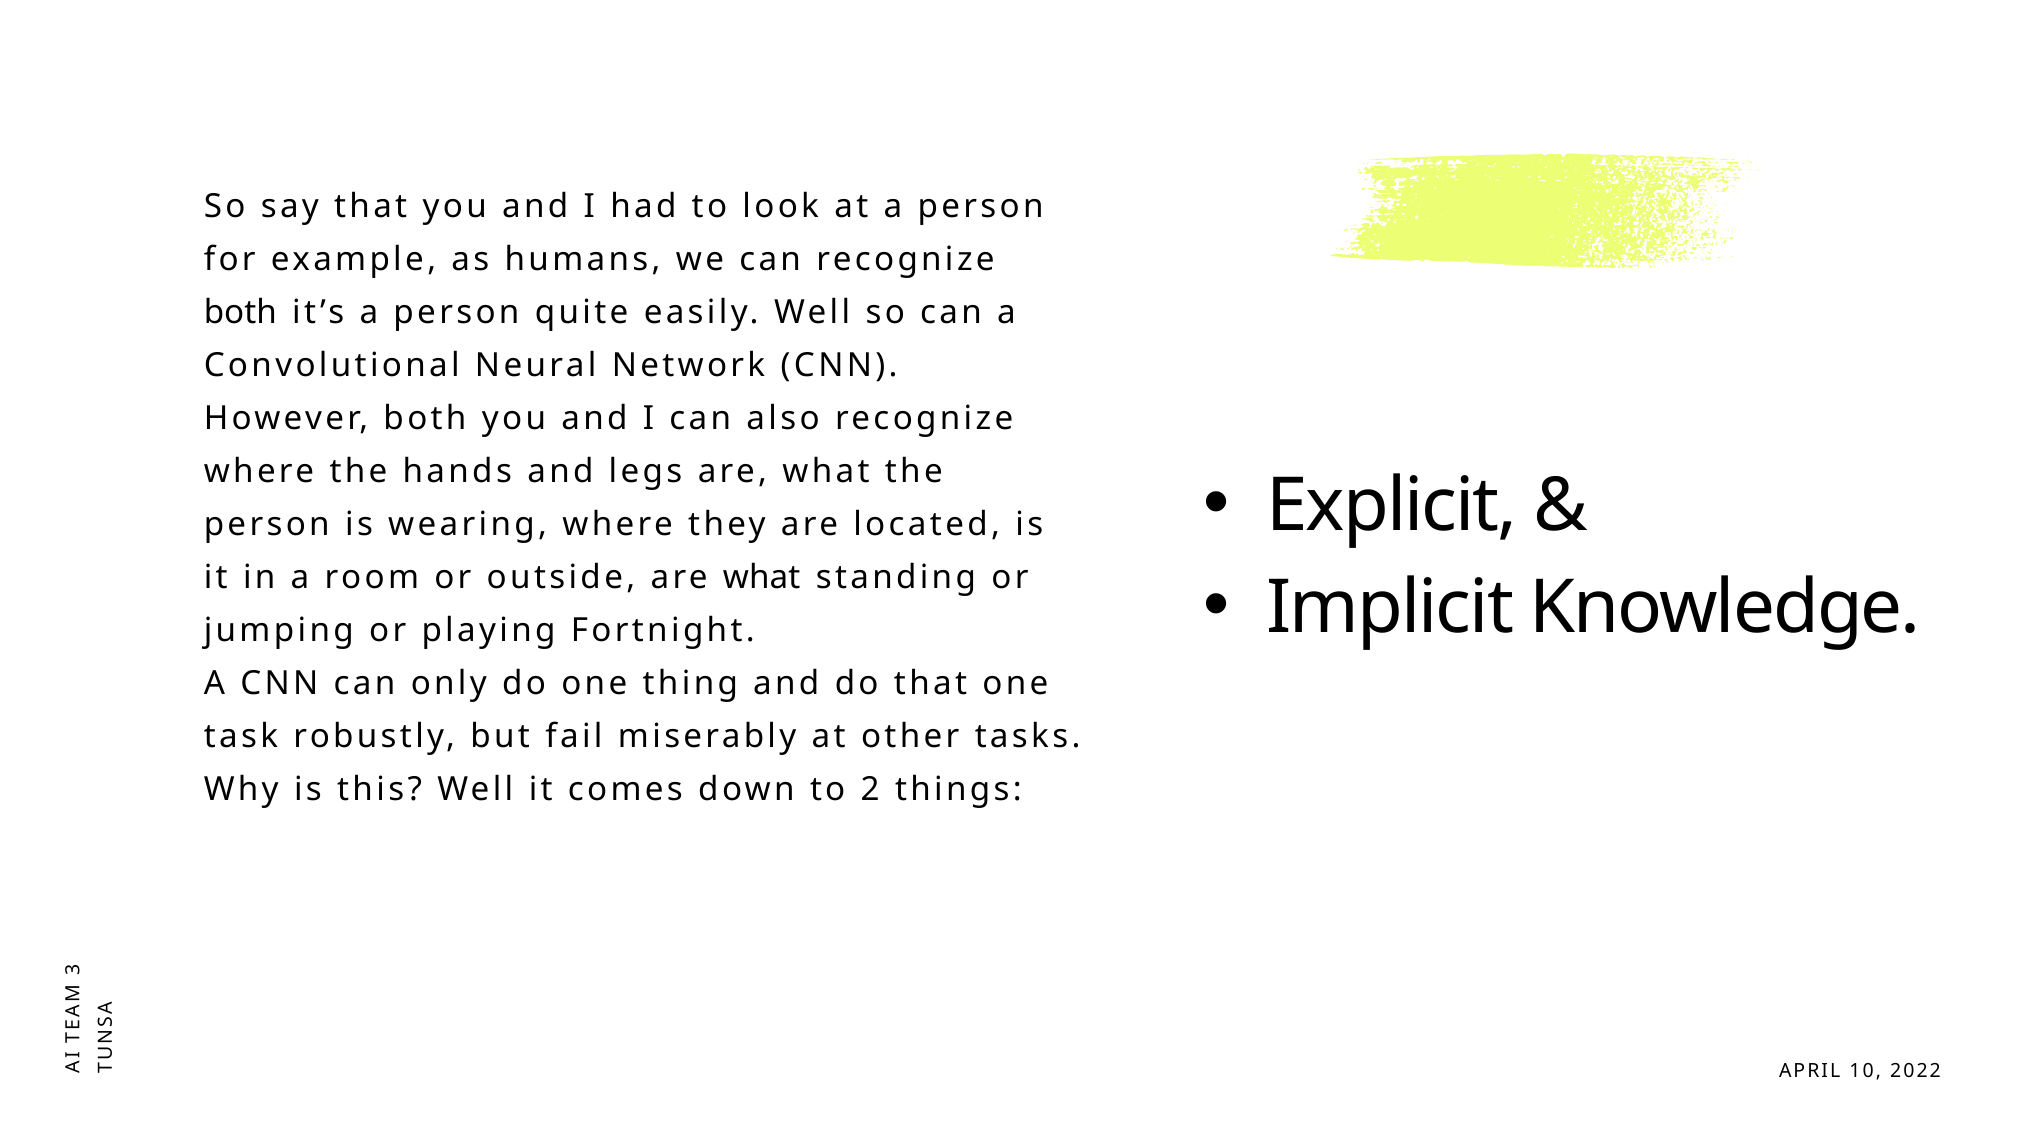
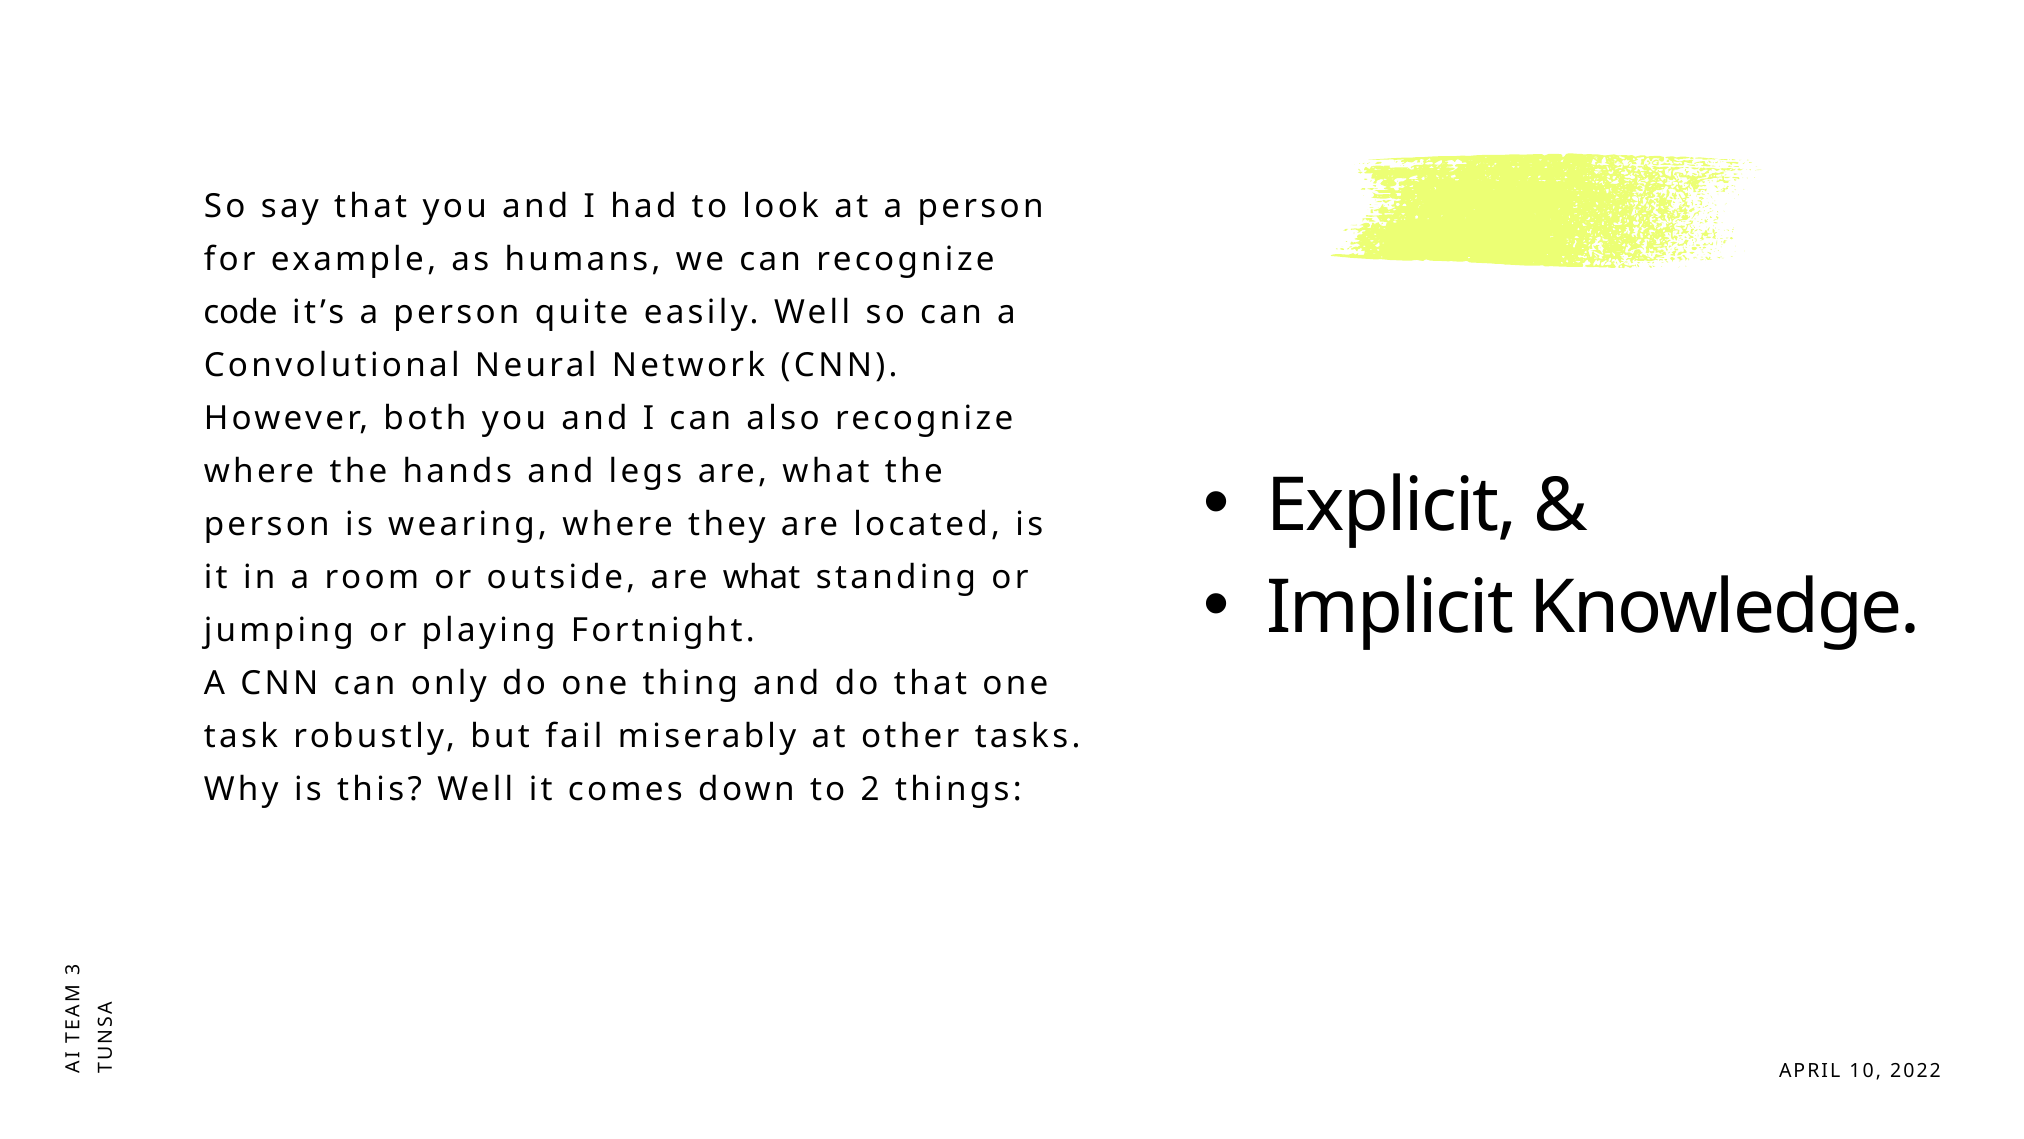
both: both -> code (240, 312)
